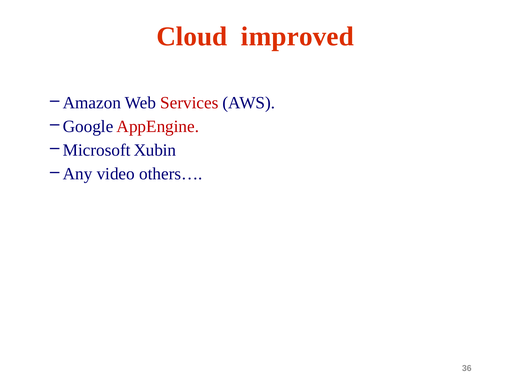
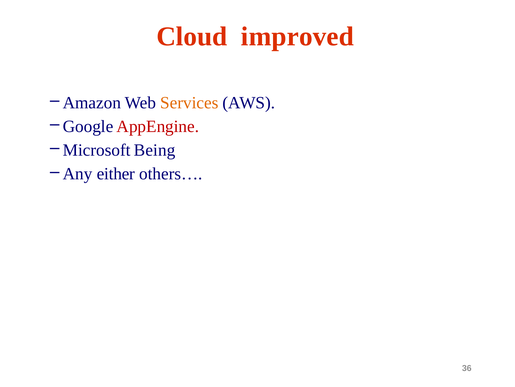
Services colour: red -> orange (189, 103)
Xubin: Xubin -> Being (155, 150)
video: video -> either (116, 174)
